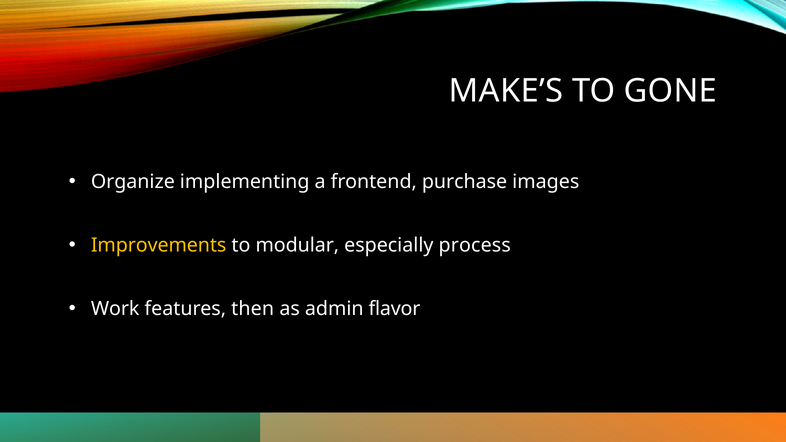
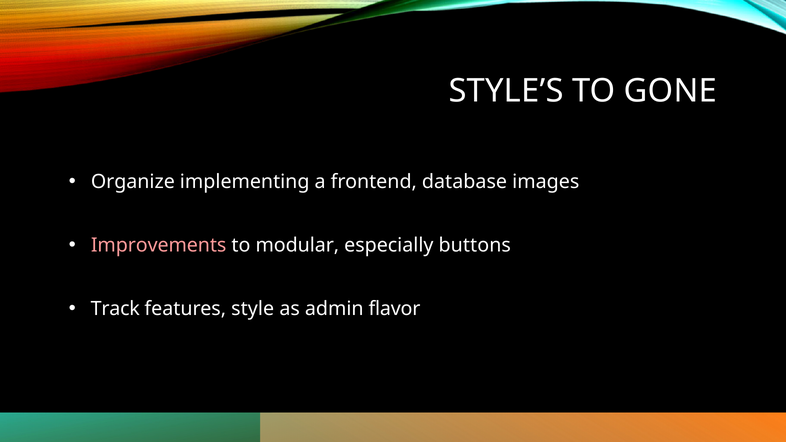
MAKE’S: MAKE’S -> STYLE’S (506, 91)
purchase: purchase -> database (464, 182)
Improvements colour: yellow -> pink (159, 245)
process: process -> buttons (475, 245)
Work: Work -> Track (115, 309)
then: then -> style (253, 309)
